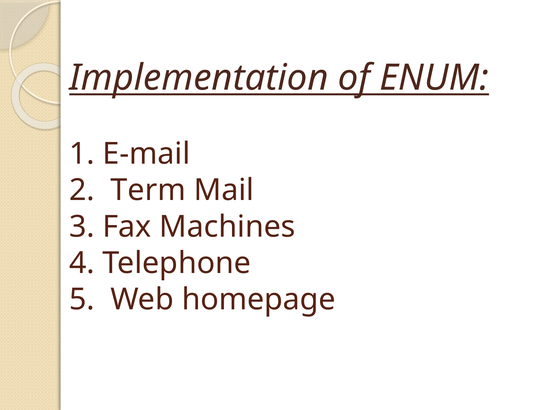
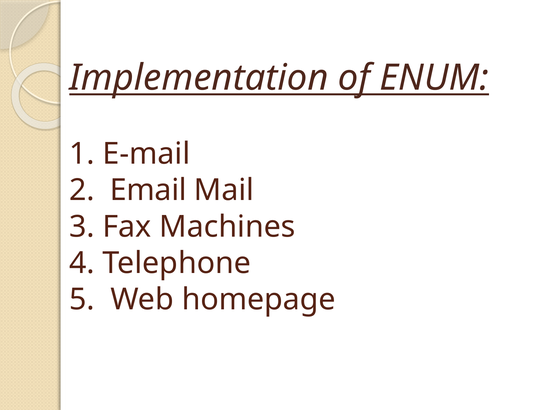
Term: Term -> Email (148, 190)
